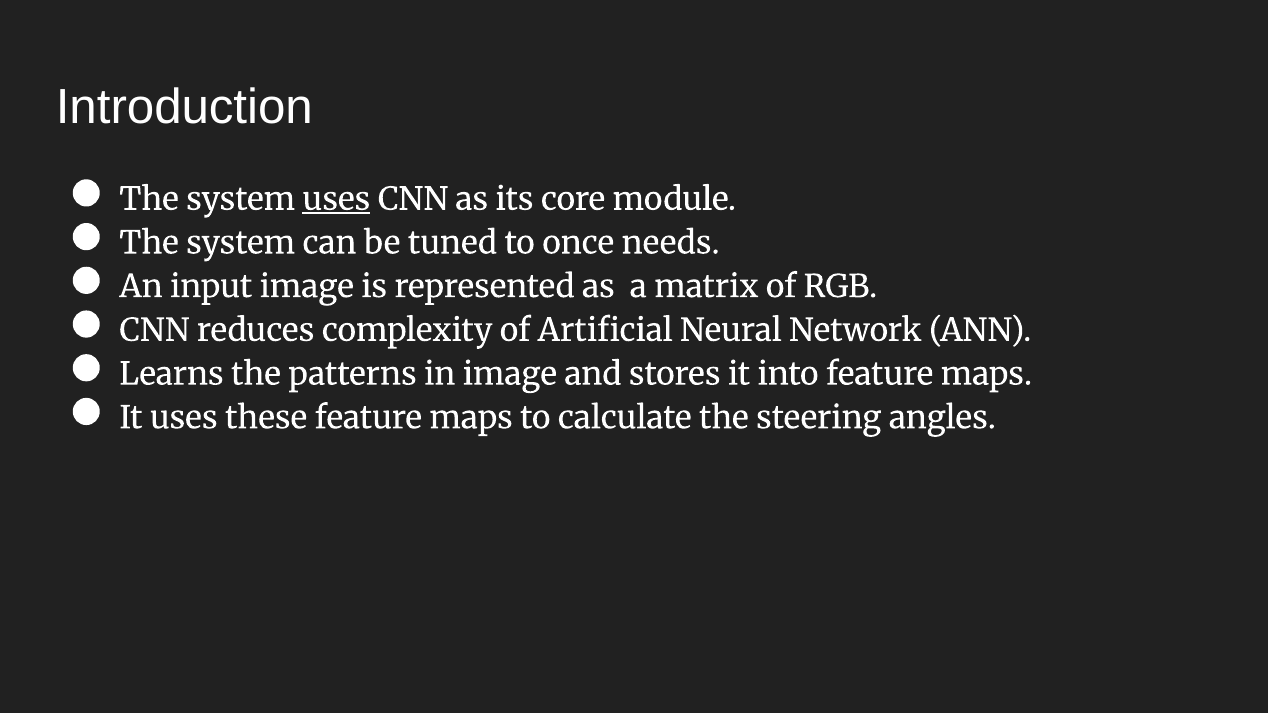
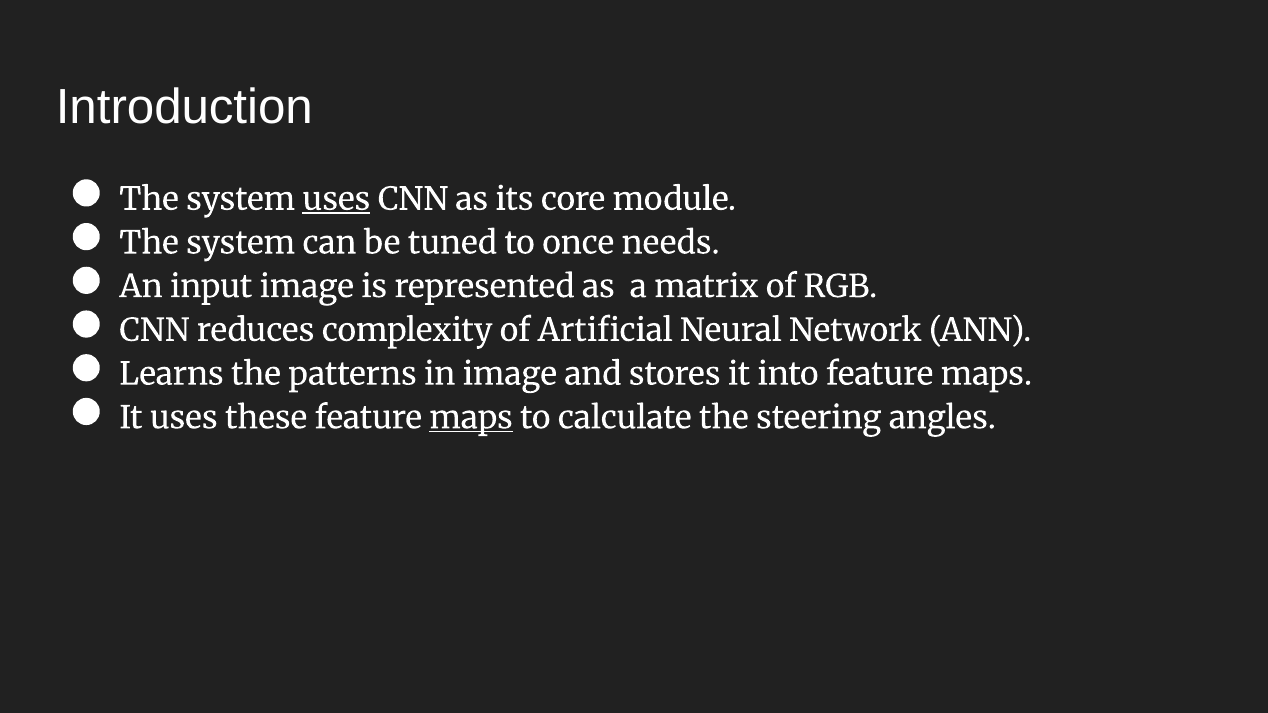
maps underline: none -> present (471, 418)
